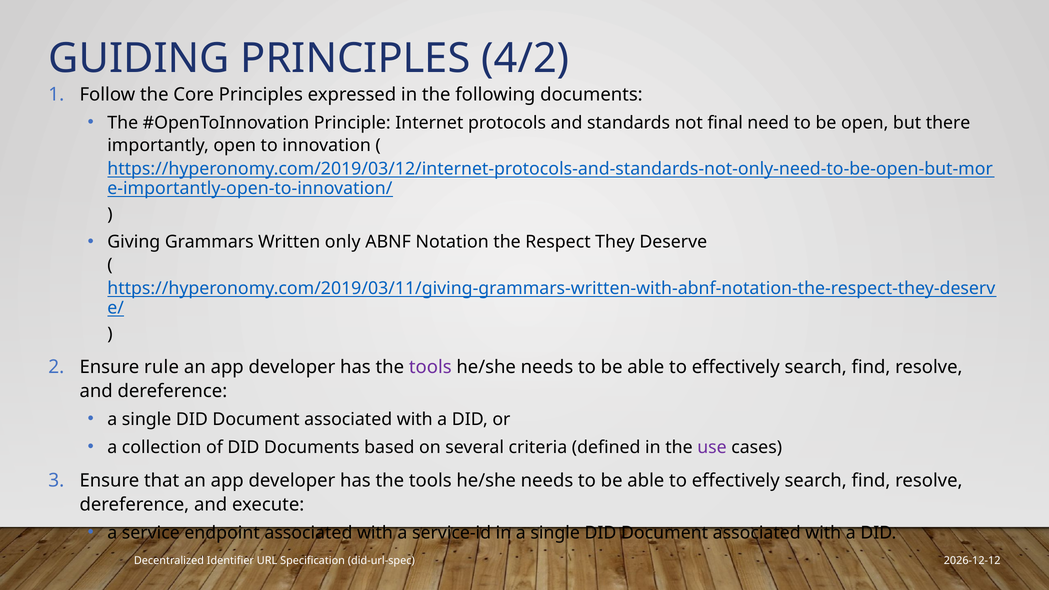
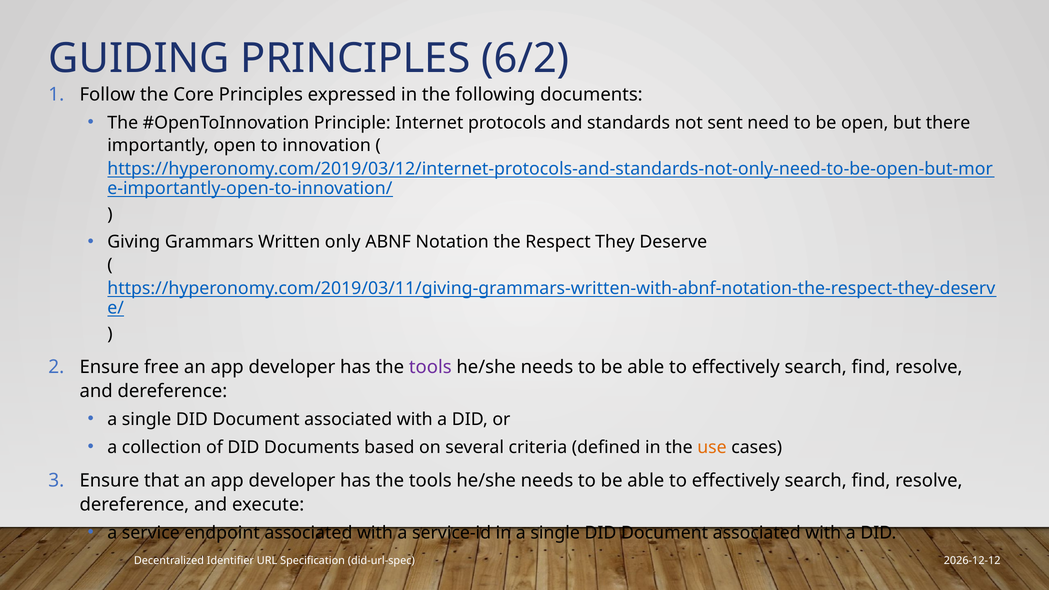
4/2: 4/2 -> 6/2 (525, 58)
final: final -> sent (725, 123)
rule: rule -> free (162, 367)
use colour: purple -> orange (712, 447)
